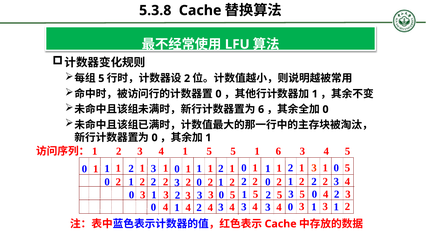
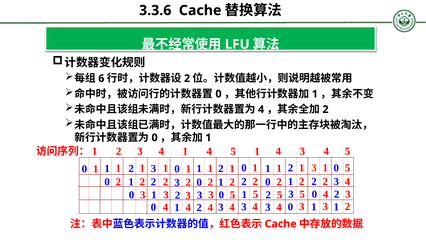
5.3.8: 5.3.8 -> 3.3.6 (155, 10)
5: 5 -> 6 (101, 78)
6: 6 -> 4 (261, 109)
0: 0 -> 2 (326, 109)
4 1 5: 5 -> 4 (209, 151)
5 1 6: 6 -> 4 (278, 151)
